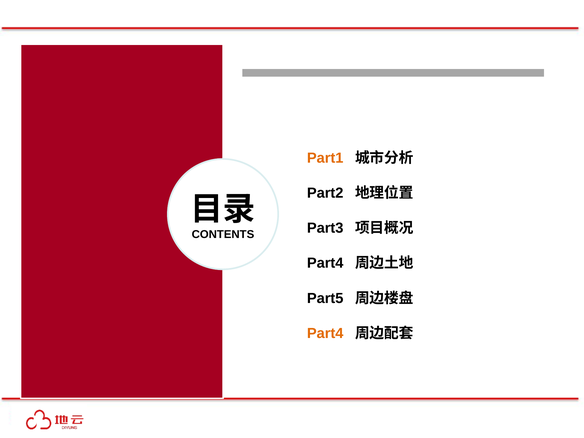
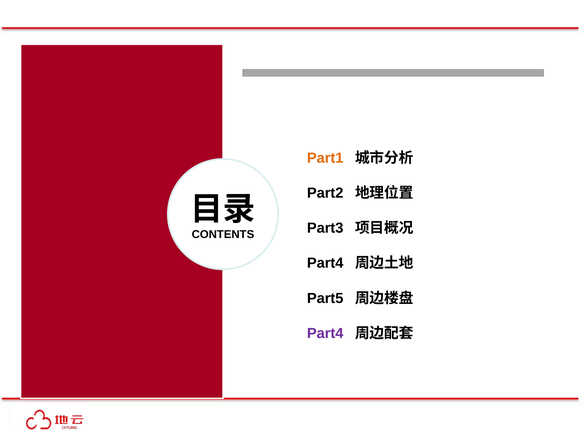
Part4 colour: orange -> purple (325, 333)
